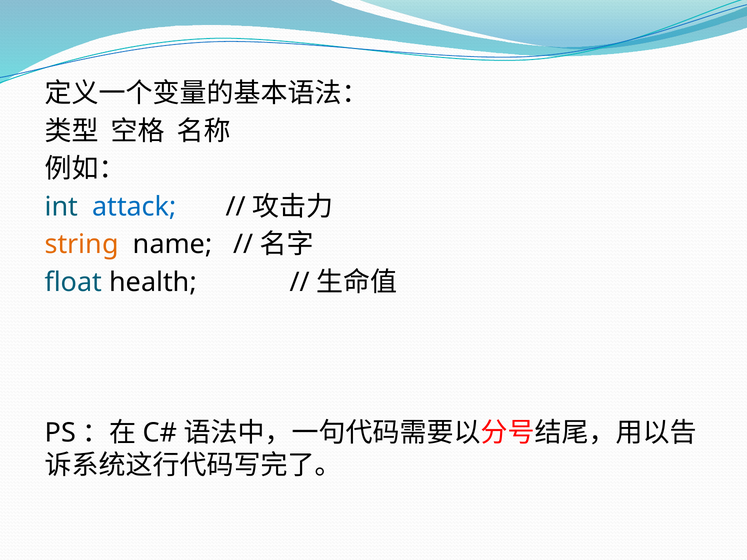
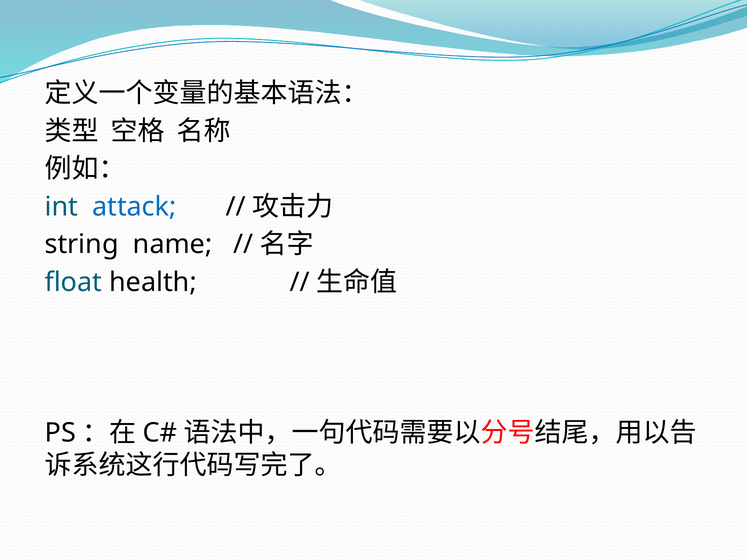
string colour: orange -> black (82, 245)
